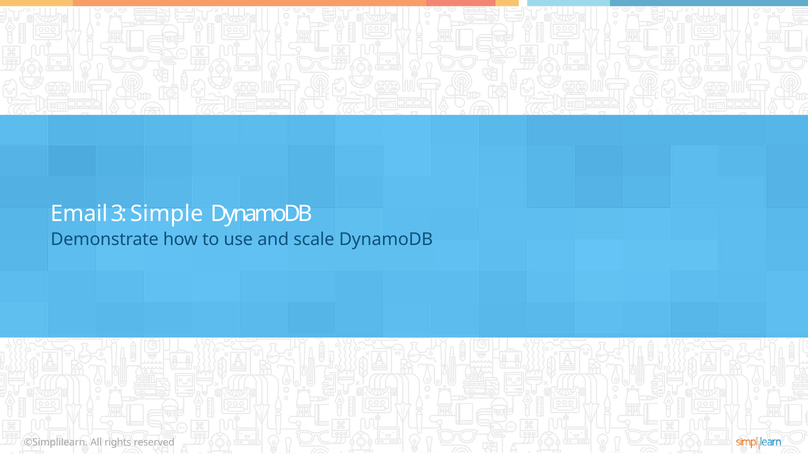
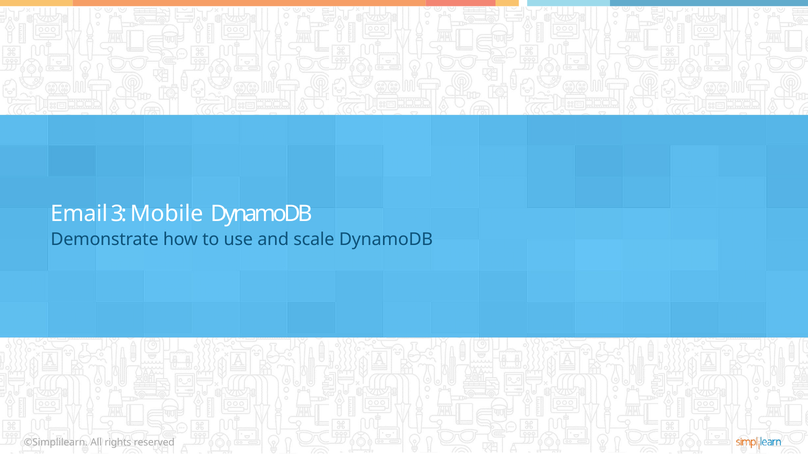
Simple: Simple -> Mobile (167, 214)
